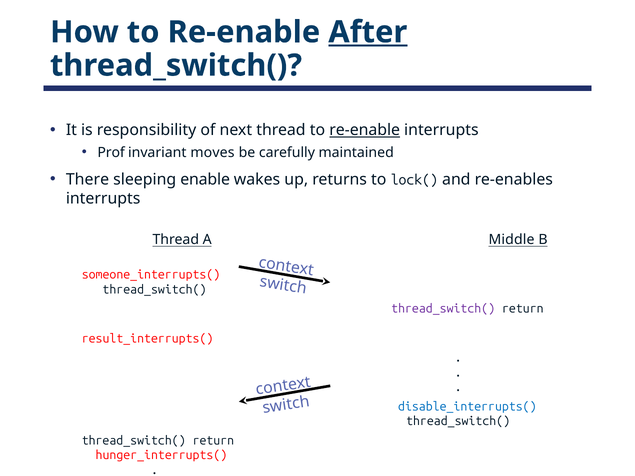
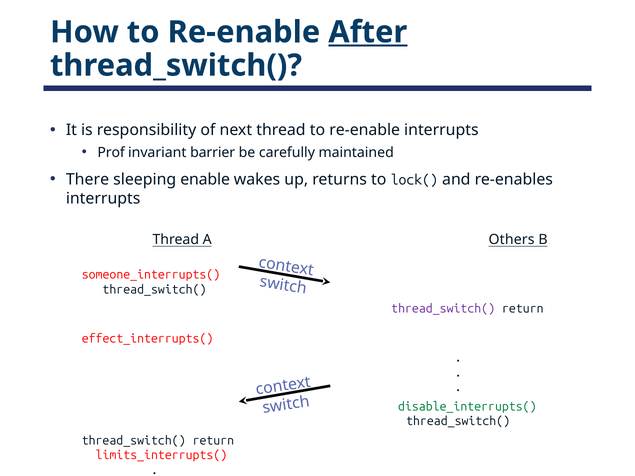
re-enable underline: present -> none (365, 130)
moves: moves -> barrier (213, 152)
Middle: Middle -> Others (512, 240)
result_interrupts(: result_interrupts( -> effect_interrupts( (148, 339)
disable_interrupts( colour: blue -> green (467, 407)
hunger_interrupts(: hunger_interrupts( -> limits_interrupts( (161, 456)
